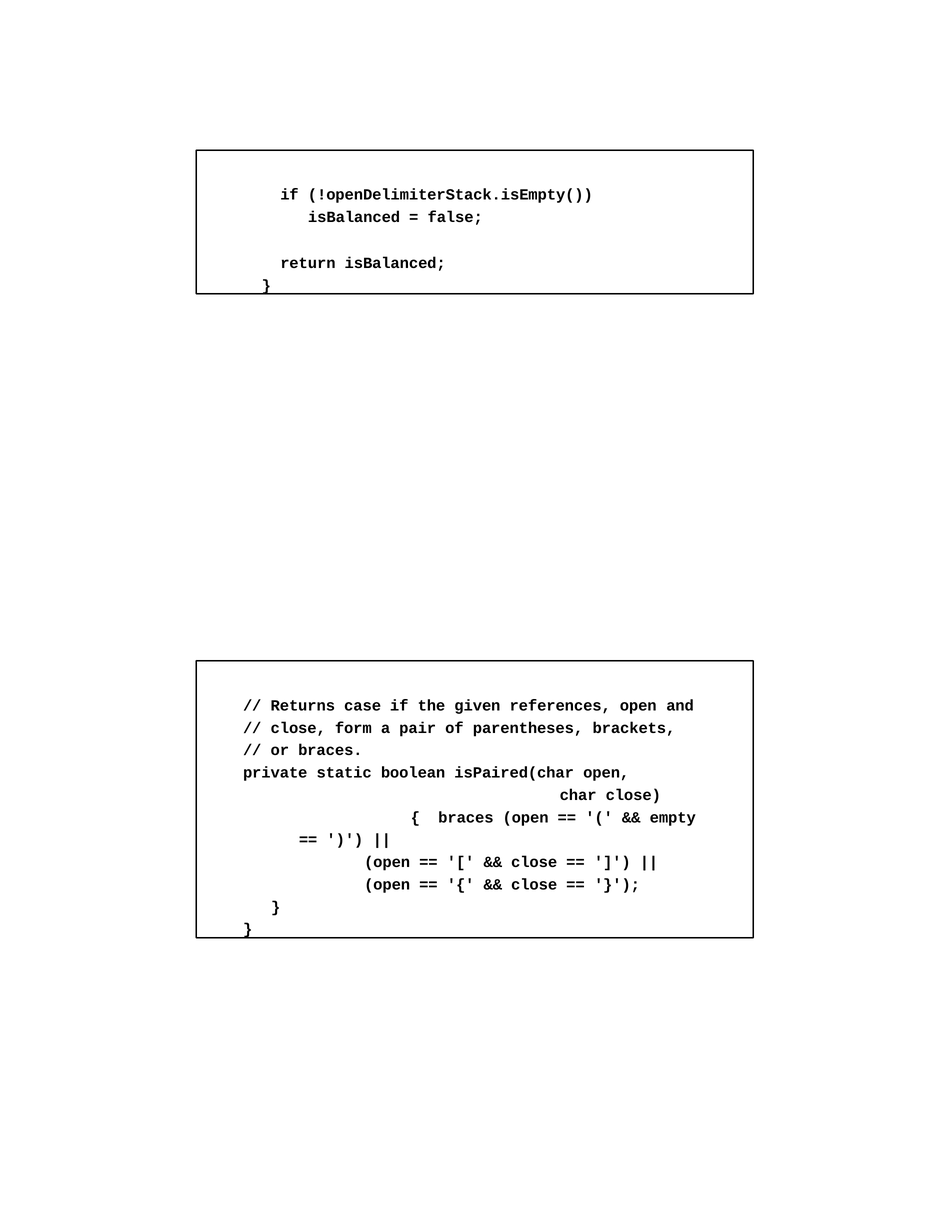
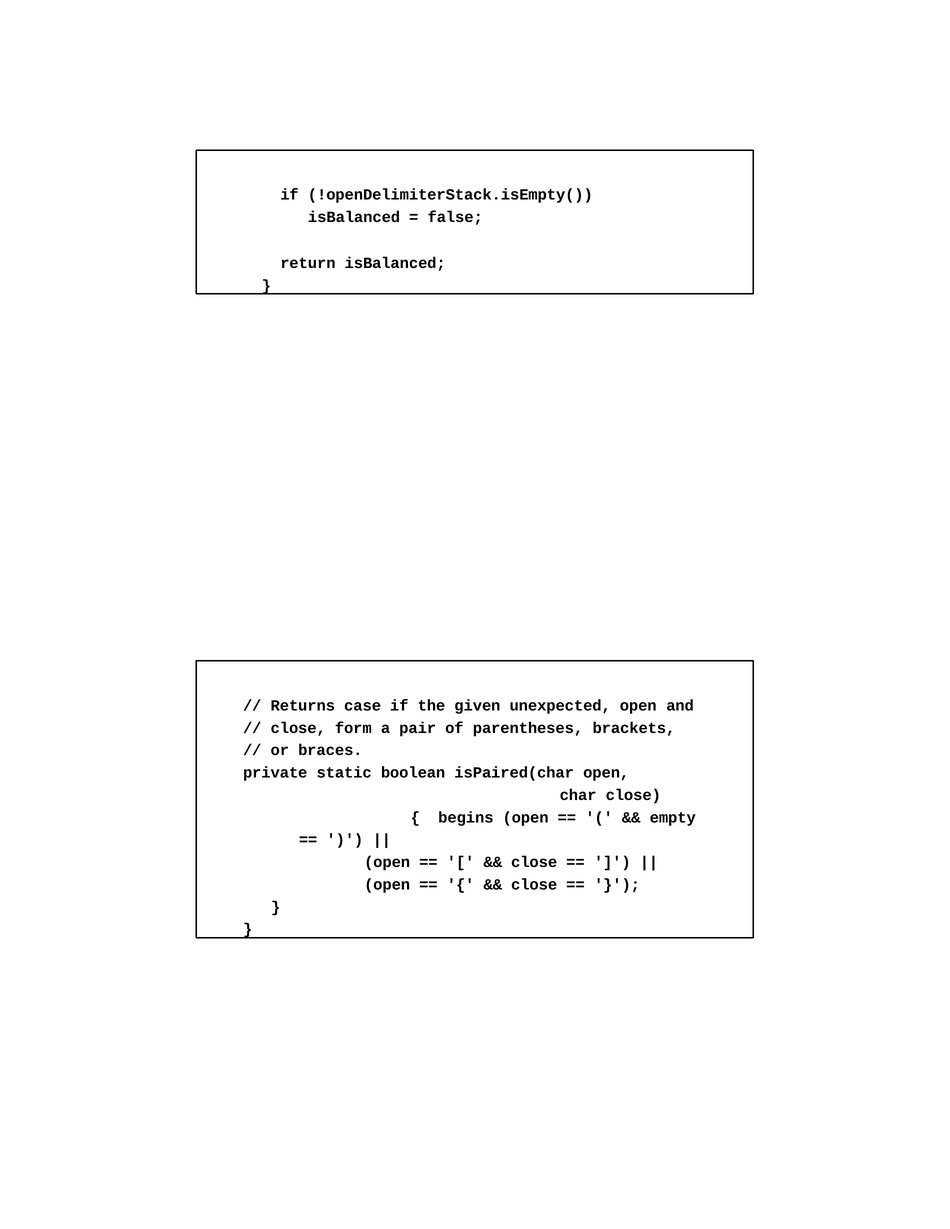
references: references -> unexpected (560, 706)
braces: braces -> begins (466, 818)
